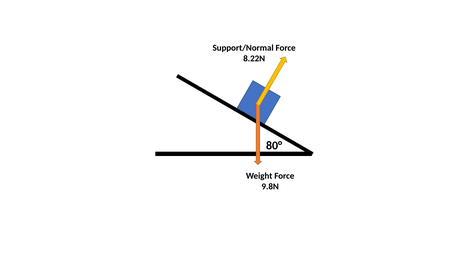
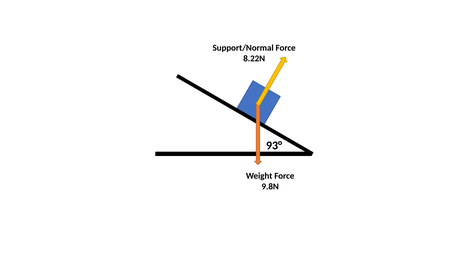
80°: 80° -> 93° (274, 146)
